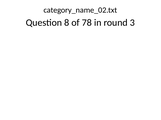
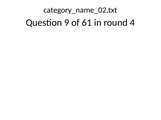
8: 8 -> 9 (67, 23)
78: 78 -> 61 (87, 23)
3: 3 -> 4 (132, 23)
